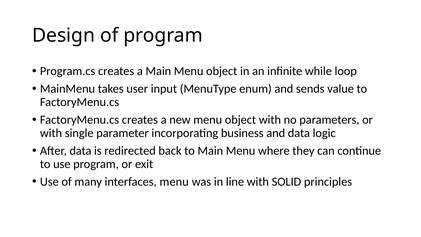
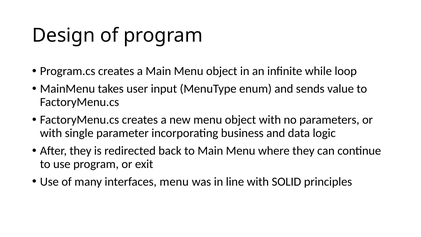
After data: data -> they (80, 151)
